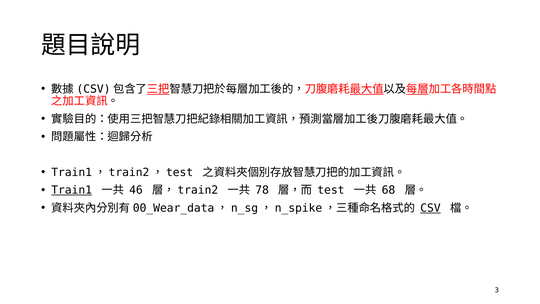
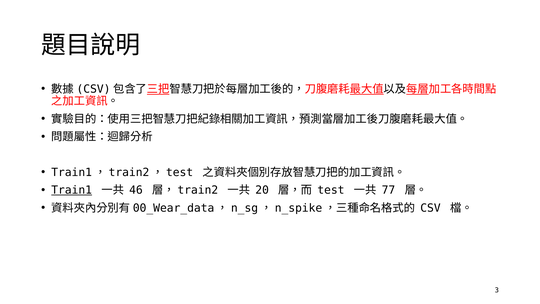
78: 78 -> 20 (262, 190)
68: 68 -> 77 (388, 190)
CSV underline: present -> none (430, 208)
